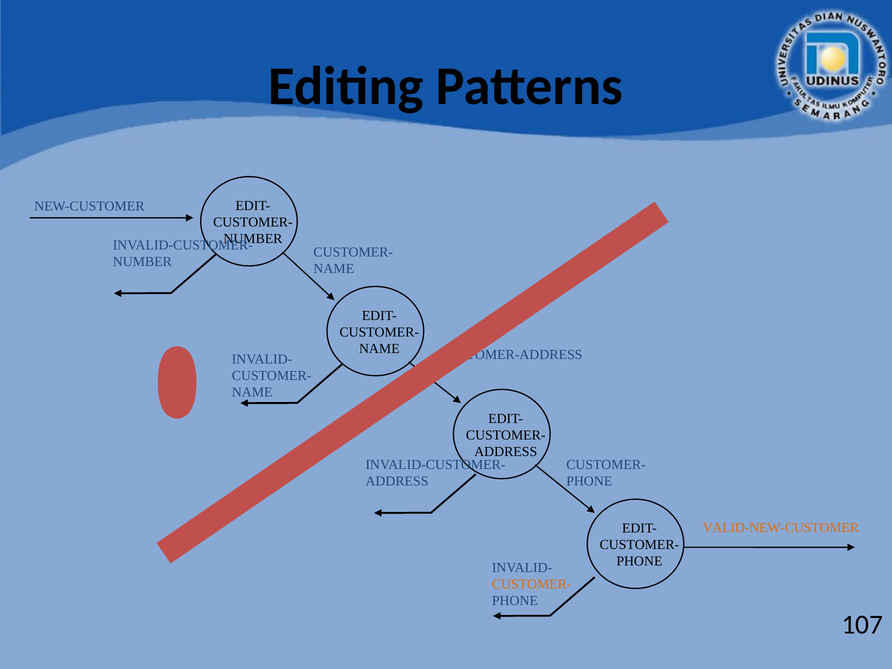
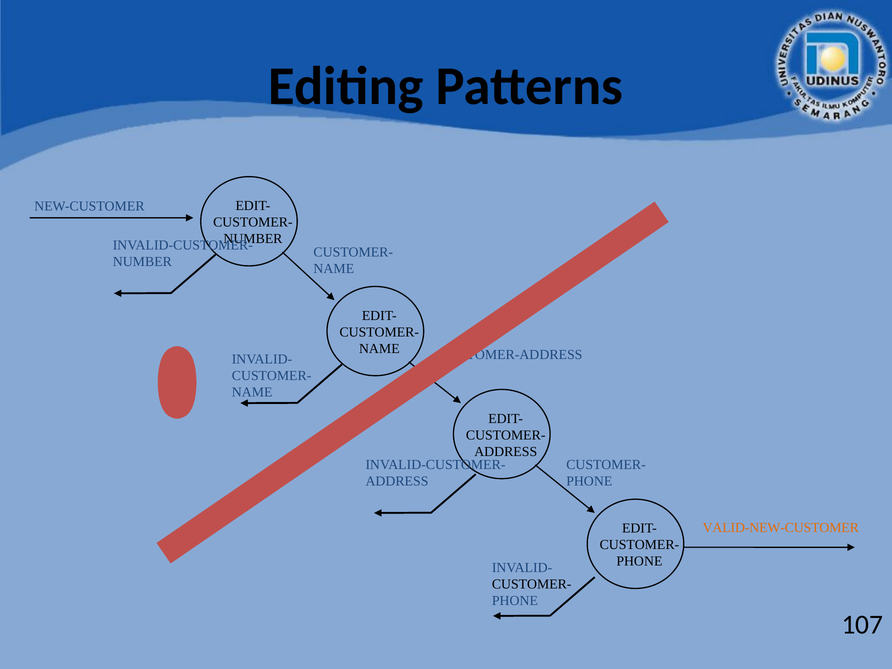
CUSTOMER- colour: orange -> black (532, 584)
